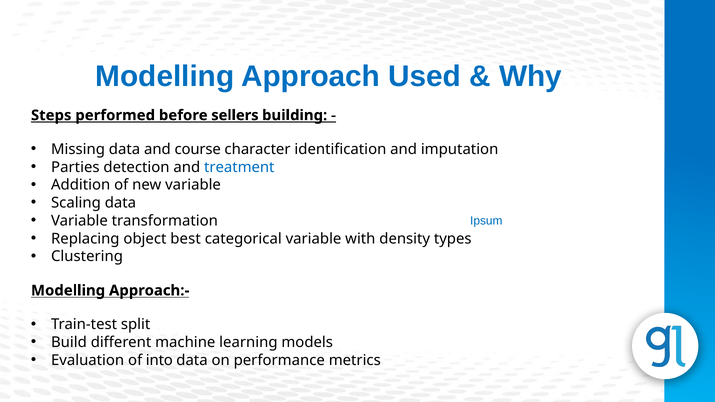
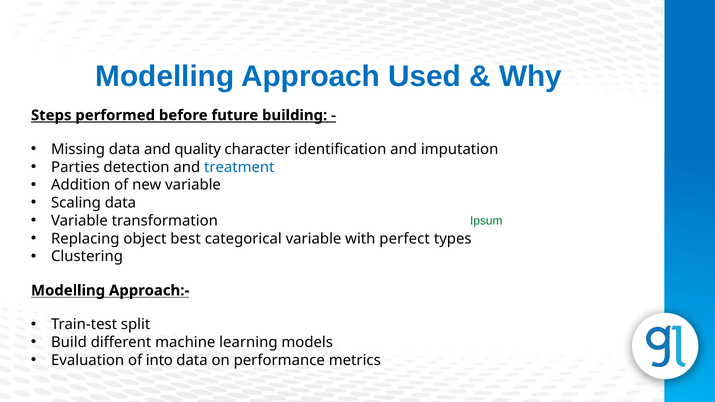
sellers: sellers -> future (235, 115)
course: course -> quality (198, 149)
Ipsum colour: blue -> green (486, 221)
density: density -> perfect (405, 239)
